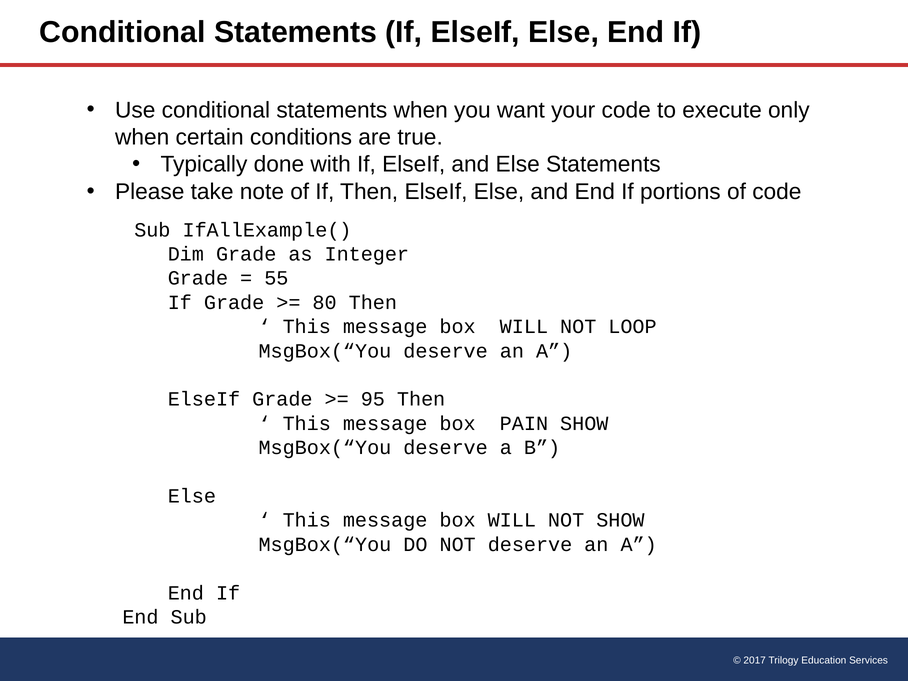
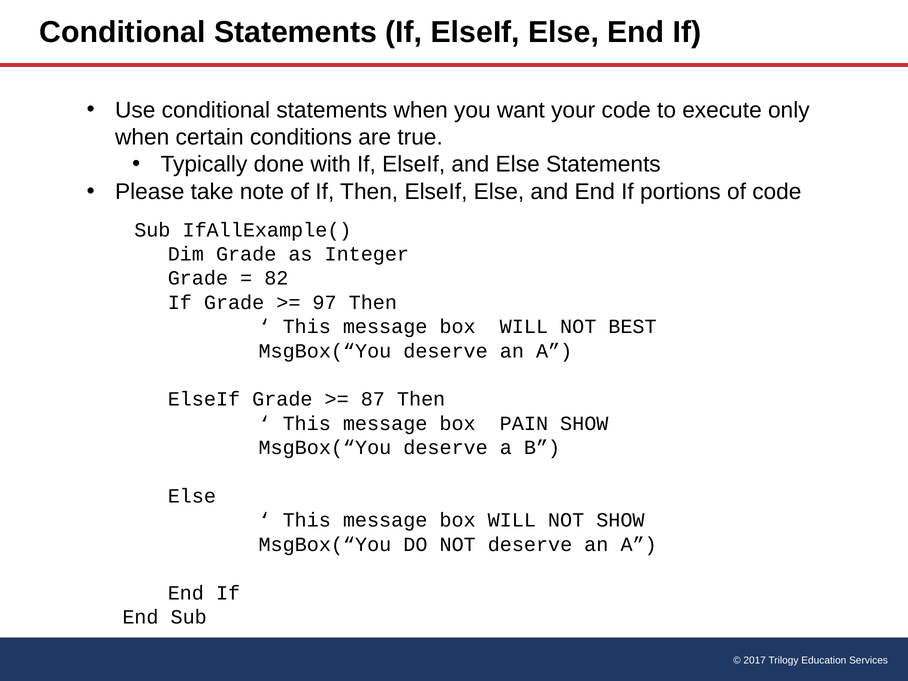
55: 55 -> 82 (276, 278)
80: 80 -> 97 (325, 302)
LOOP: LOOP -> BEST (632, 327)
95: 95 -> 87 (373, 399)
